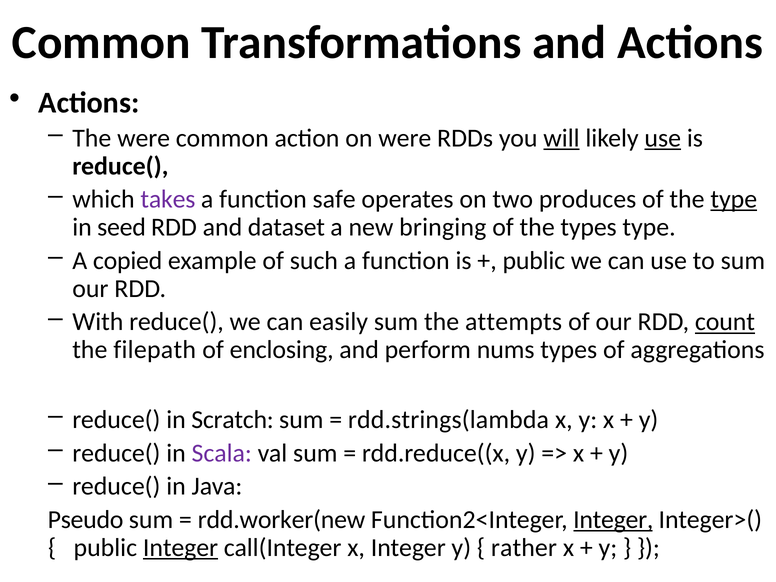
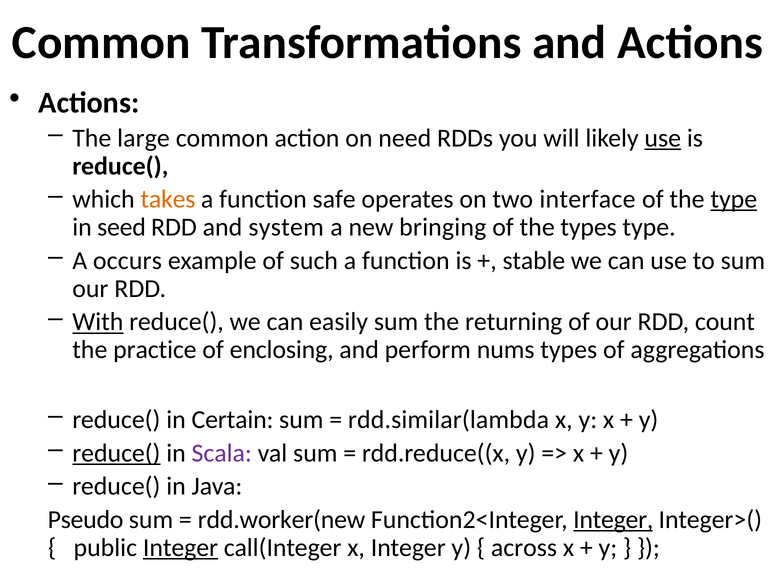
The were: were -> large (143, 138)
on were: were -> need (405, 138)
will underline: present -> none (561, 138)
takes colour: purple -> orange (168, 199)
produces: produces -> interface (587, 199)
dataset: dataset -> system (286, 227)
copied: copied -> occurs (127, 261)
public: public -> stable (534, 261)
With underline: none -> present (98, 322)
attempts: attempts -> returning (514, 322)
count underline: present -> none (725, 322)
filepath: filepath -> practice (155, 350)
Scratch: Scratch -> Certain (233, 420)
rdd.strings(lambda: rdd.strings(lambda -> rdd.similar(lambda (449, 420)
reduce( underline: none -> present (116, 453)
rather: rather -> across (524, 548)
